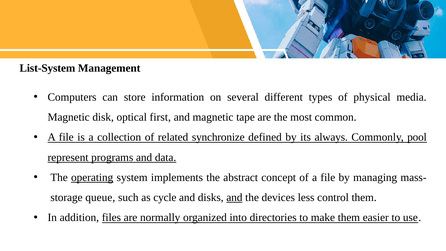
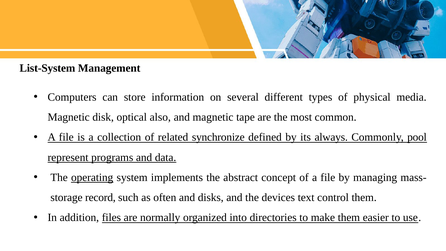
first: first -> also (160, 117)
queue: queue -> record (100, 197)
cycle: cycle -> often (165, 197)
and underline: present -> none (234, 197)
less: less -> text (306, 197)
